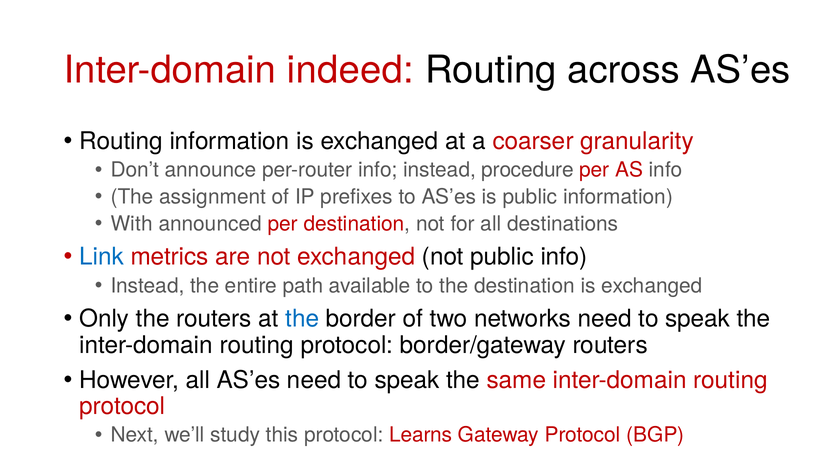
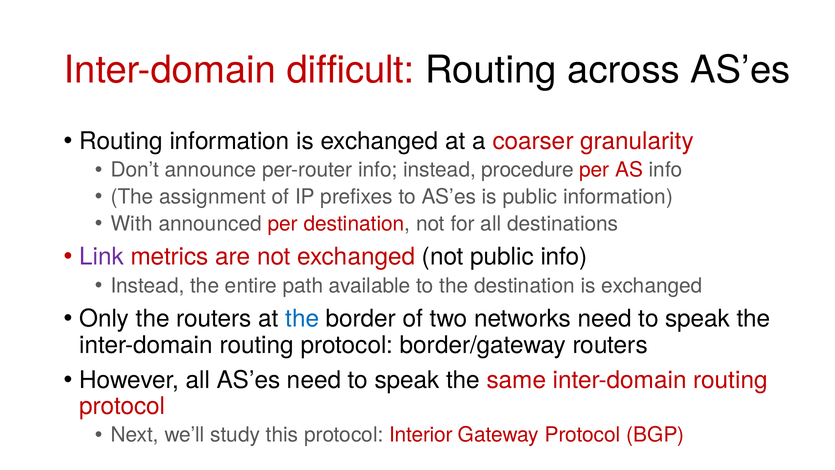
indeed: indeed -> difficult (351, 70)
Link colour: blue -> purple (102, 257)
Learns: Learns -> Interior (421, 435)
